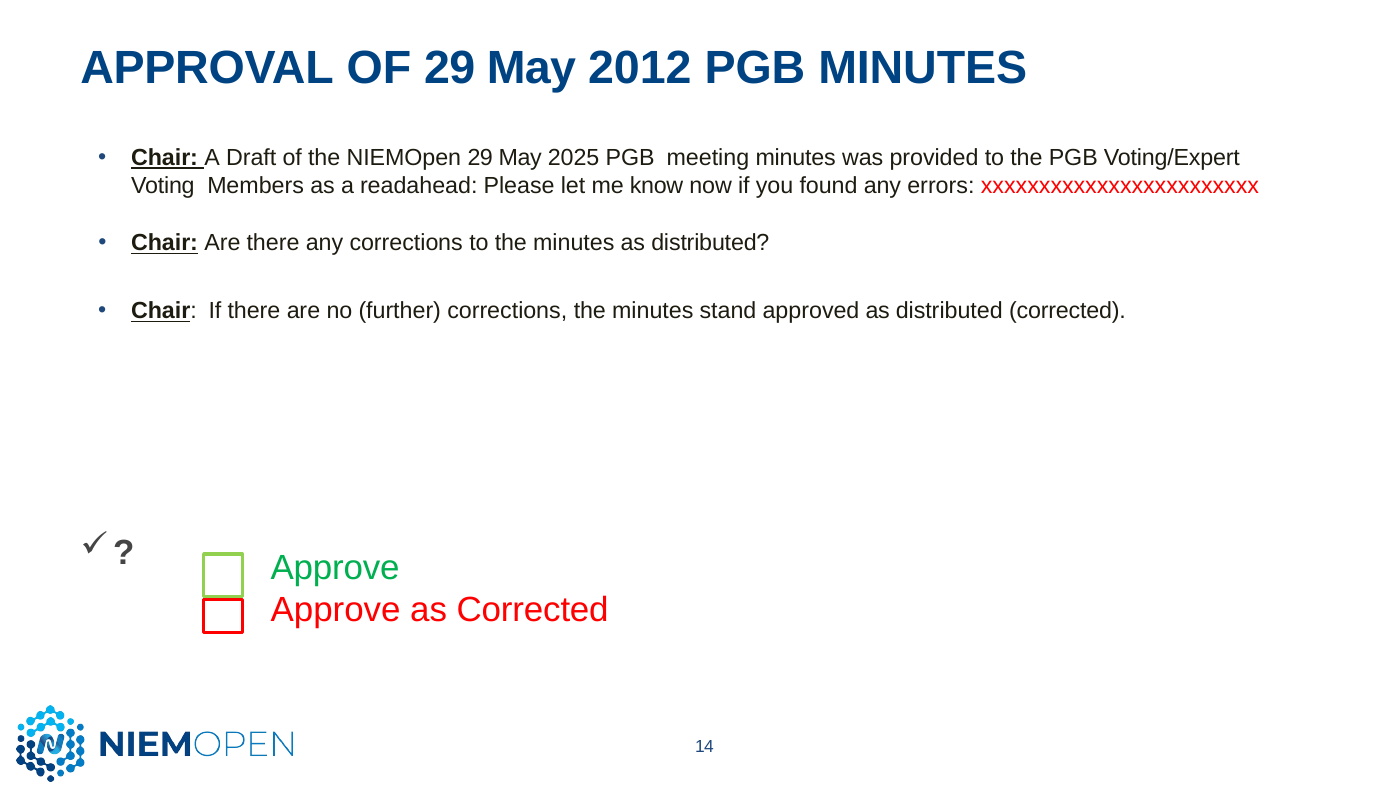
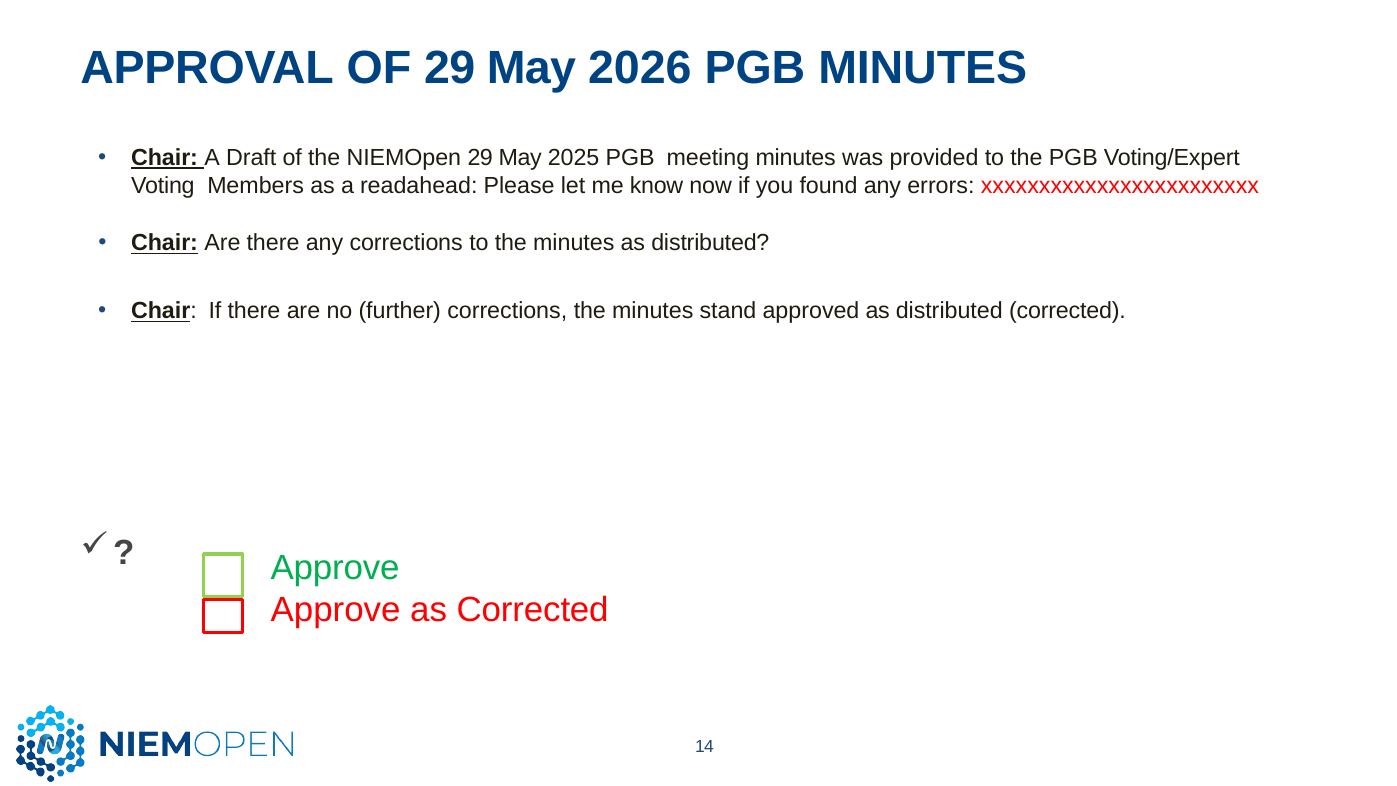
2012: 2012 -> 2026 (640, 68)
